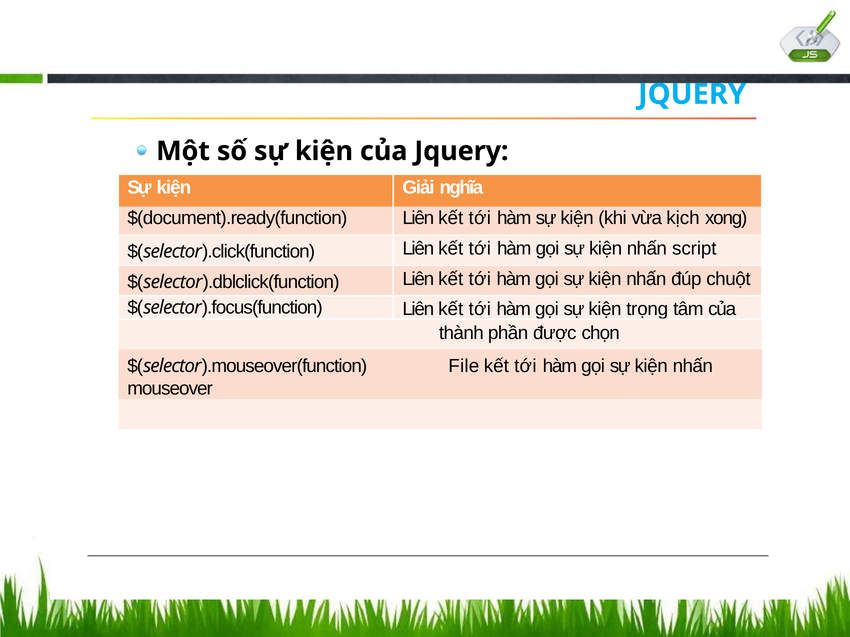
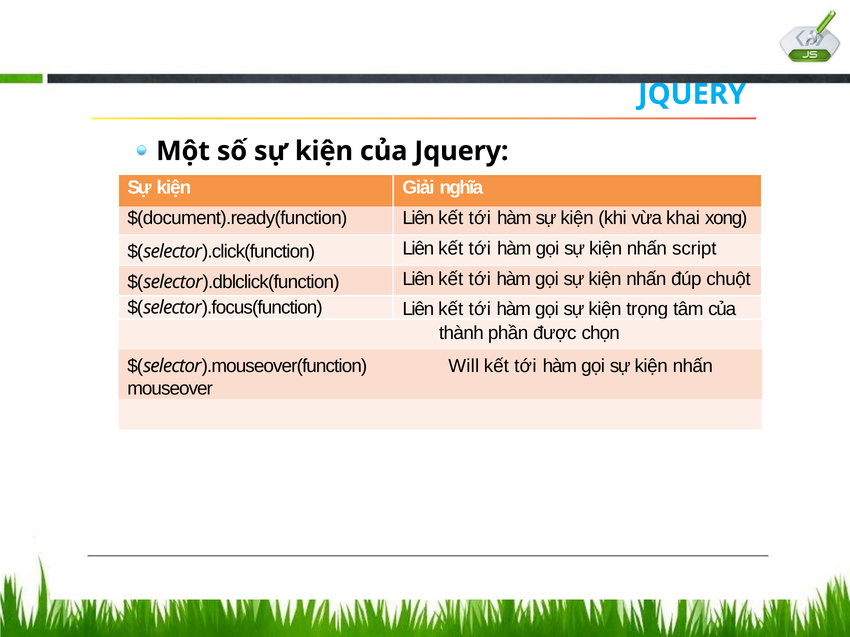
kịch: kịch -> khai (683, 218)
File: File -> Will (464, 367)
